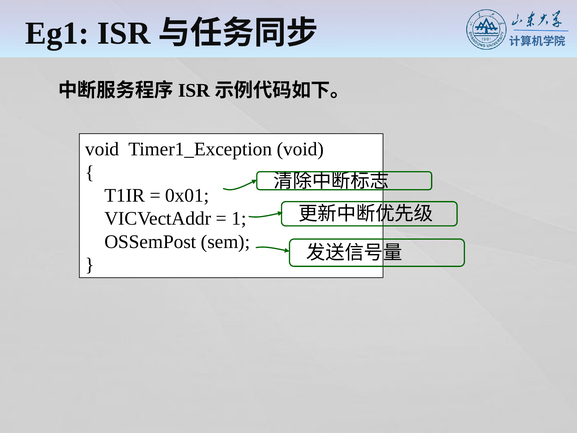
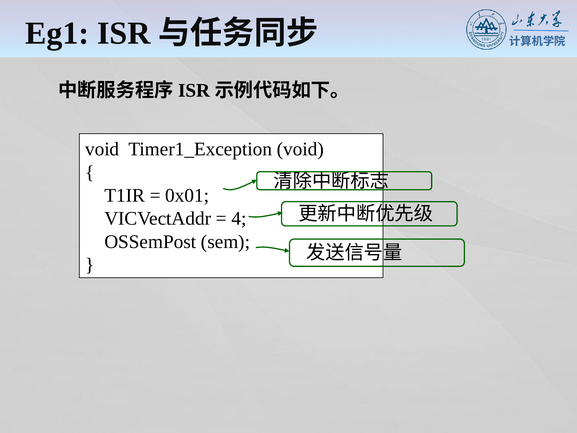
1: 1 -> 4 (239, 218)
